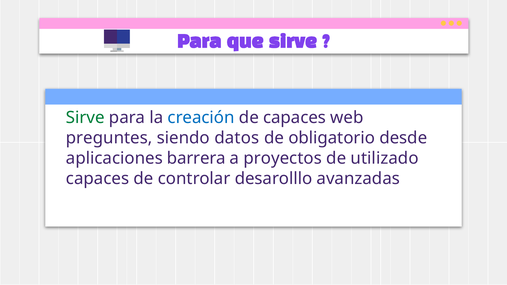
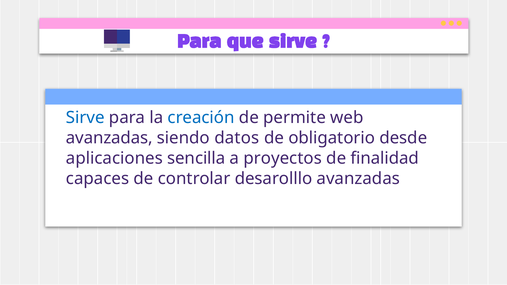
Sirve colour: green -> blue (85, 118)
de capaces: capaces -> permite (295, 118)
preguntes: preguntes -> avanzadas (109, 138)
barrera: barrera -> sencilla (196, 158)
utilizado: utilizado -> finalidad (385, 158)
